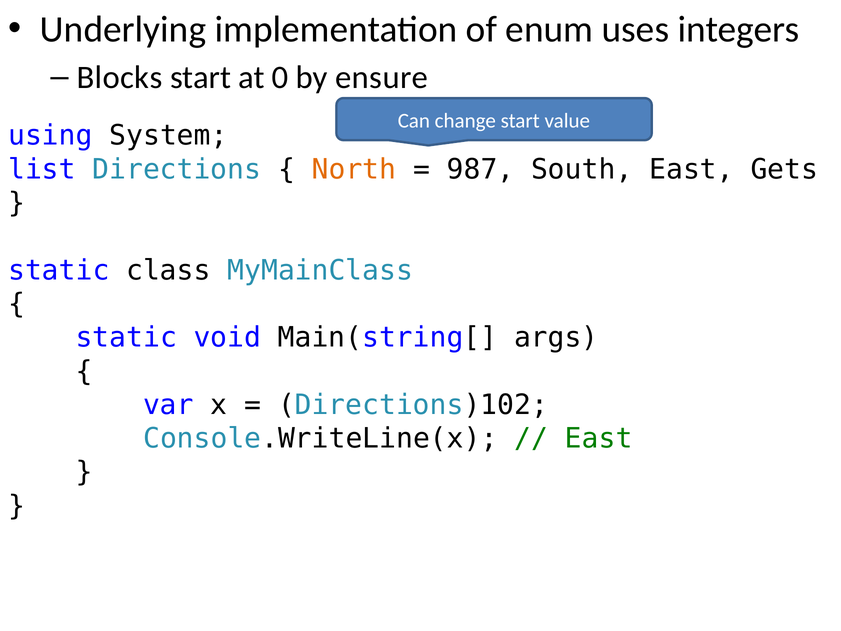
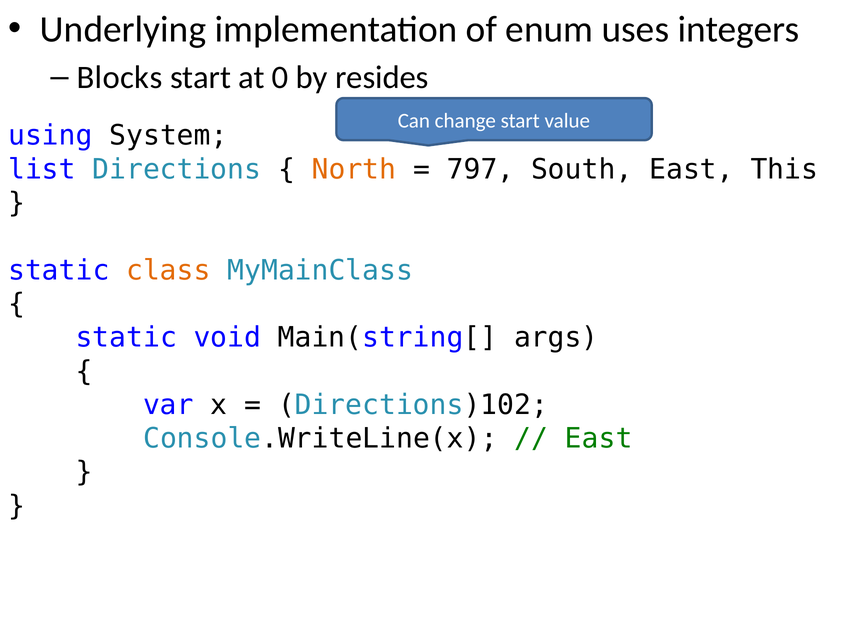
ensure: ensure -> resides (382, 78)
987: 987 -> 797 (481, 169)
Gets: Gets -> This (784, 169)
class colour: black -> orange (168, 270)
